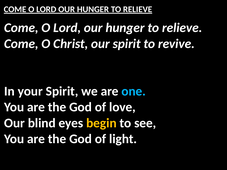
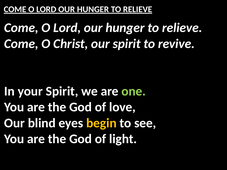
one colour: light blue -> light green (134, 91)
